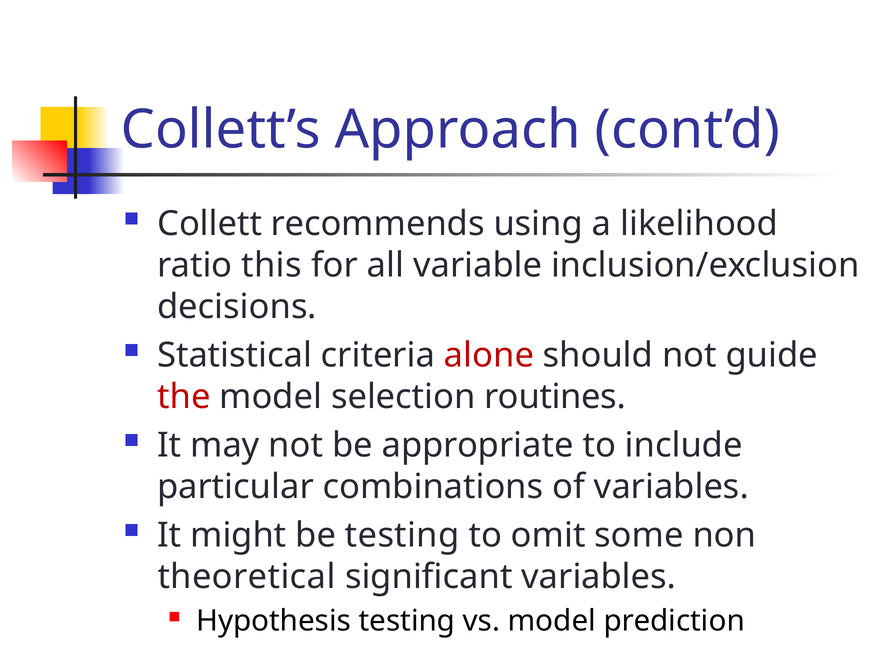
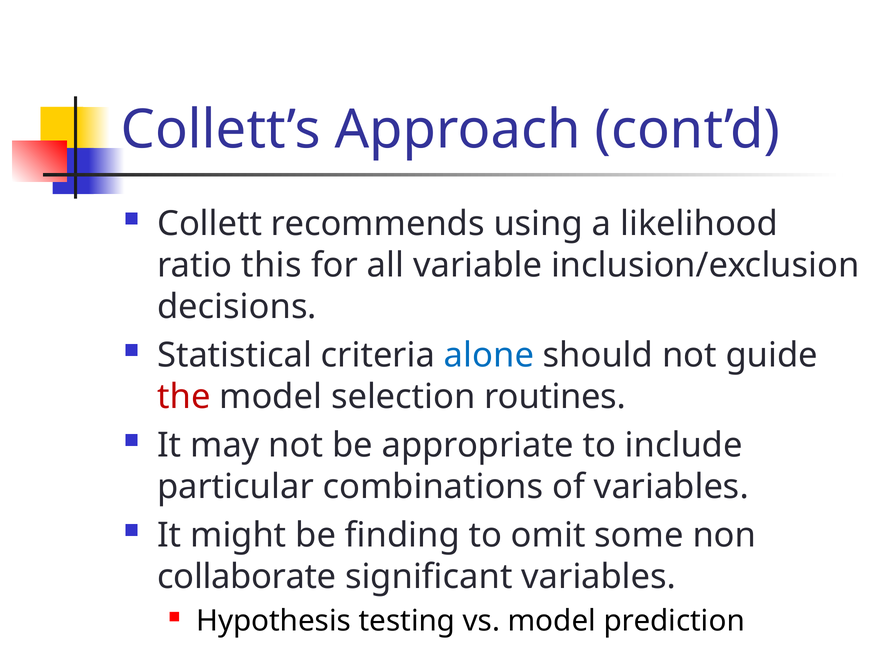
alone colour: red -> blue (489, 355)
be testing: testing -> finding (402, 535)
theoretical: theoretical -> collaborate (247, 577)
